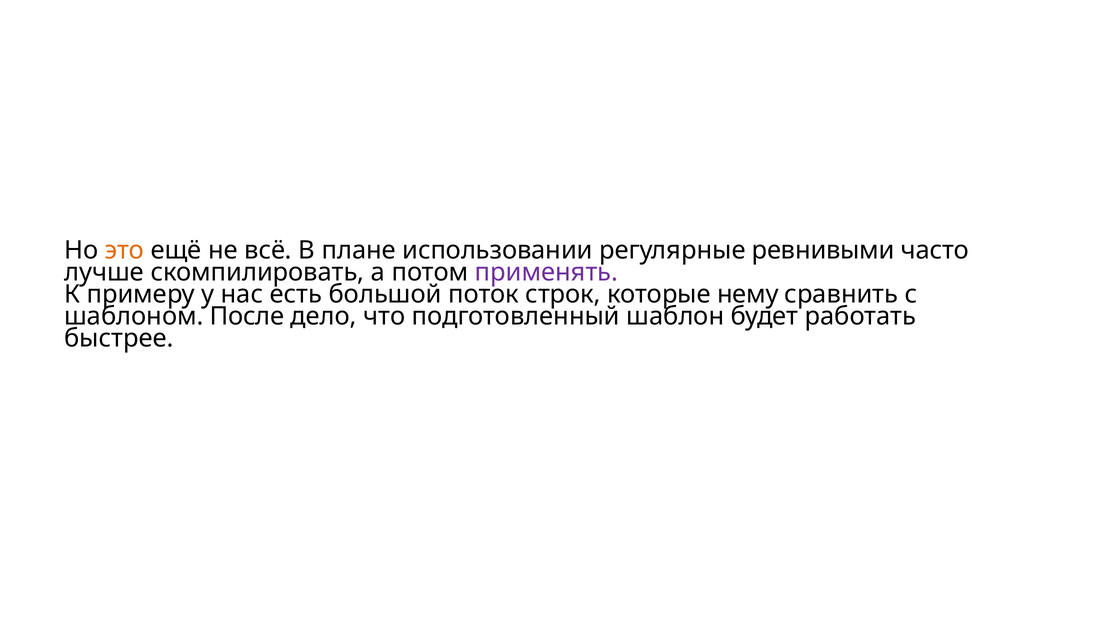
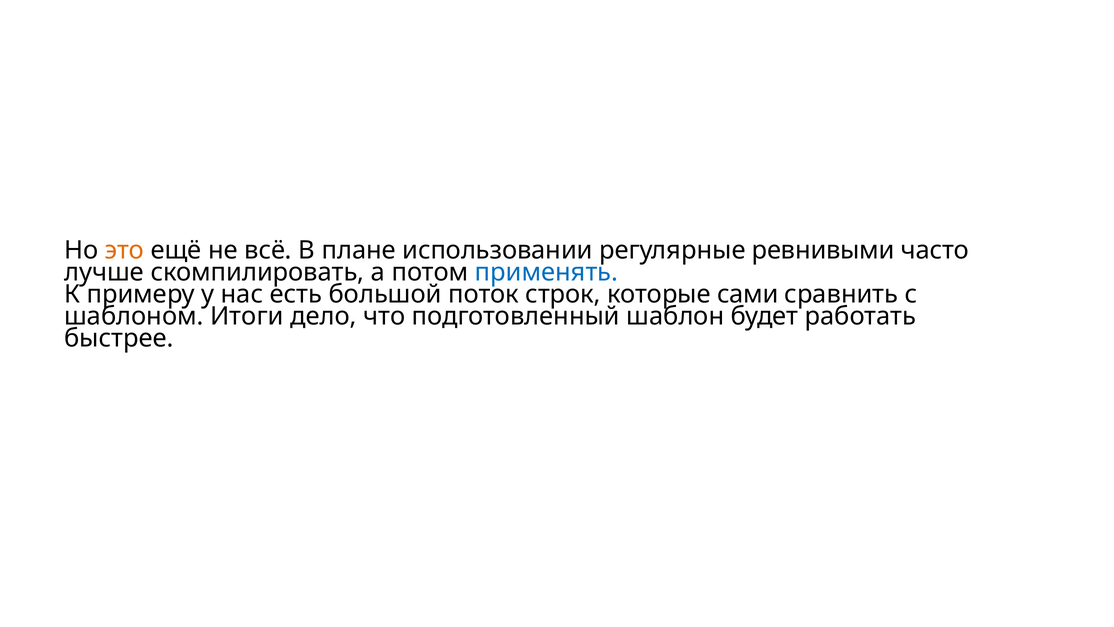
применять colour: purple -> blue (546, 272)
нему: нему -> сами (748, 294)
После: После -> Итоги (247, 316)
